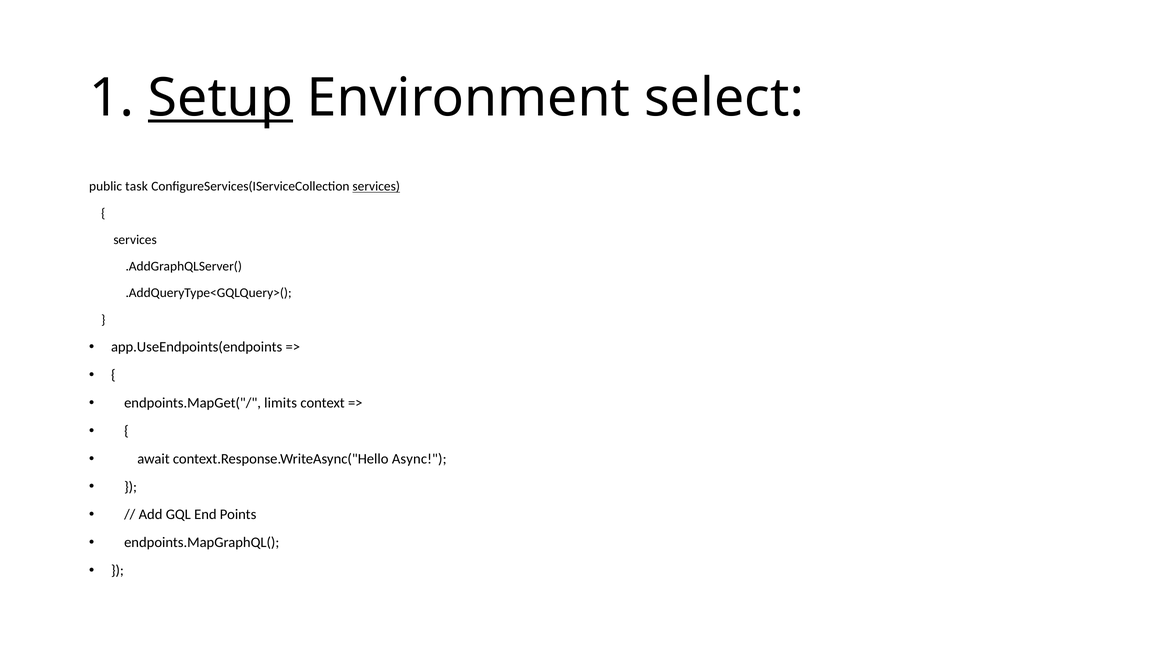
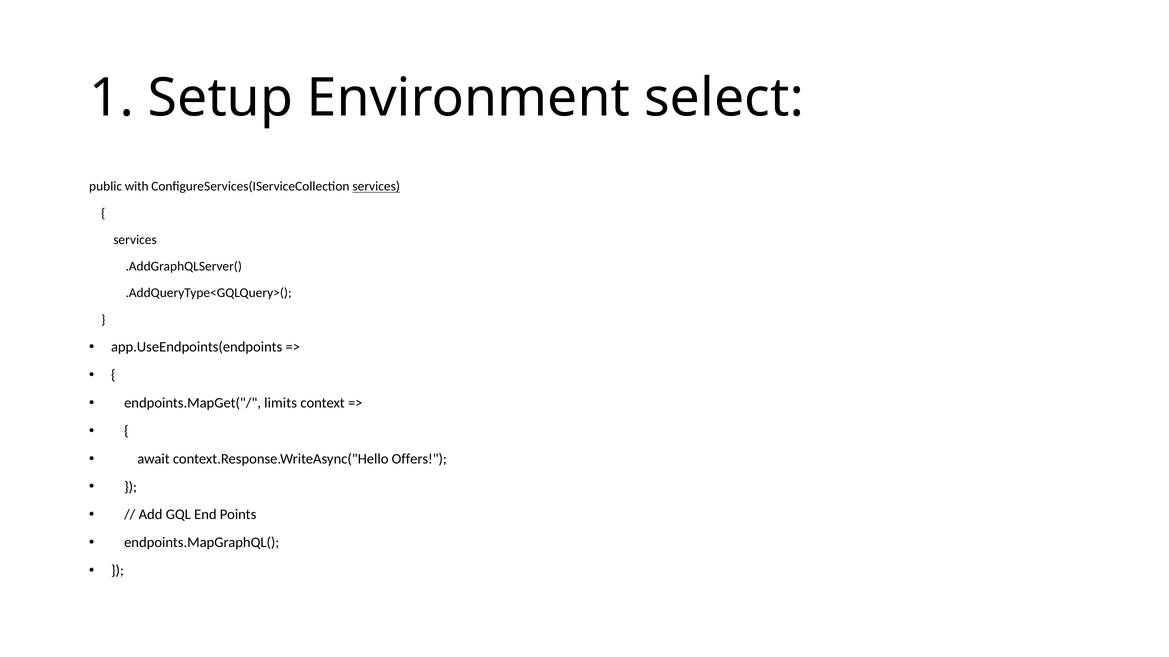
Setup underline: present -> none (220, 98)
task: task -> with (137, 187)
Async: Async -> Offers (419, 459)
